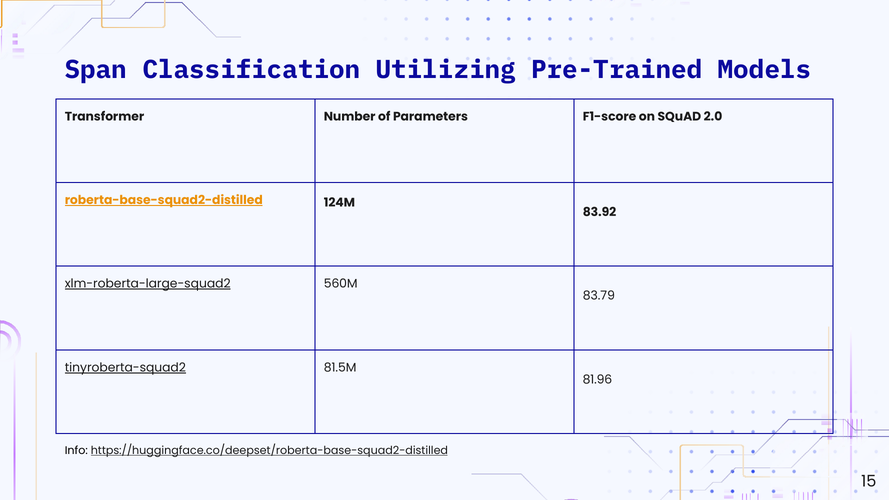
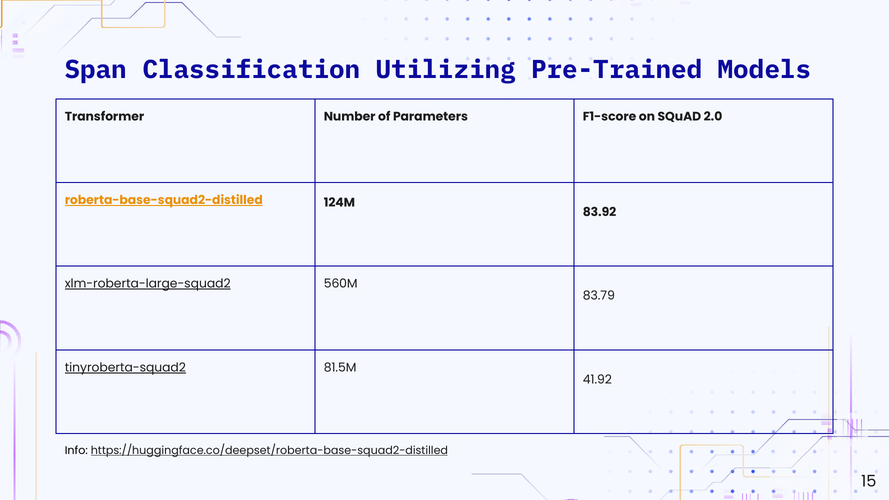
81.96: 81.96 -> 41.92 (597, 380)
